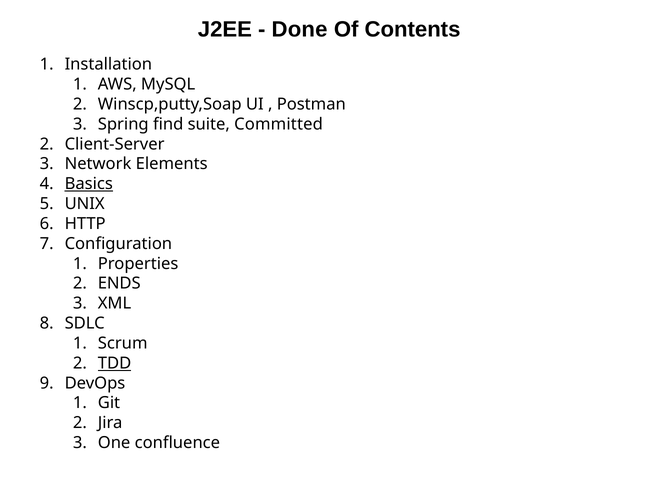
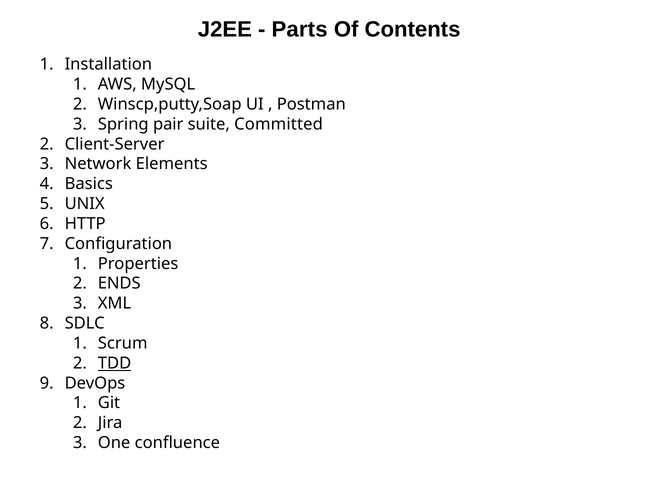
Done: Done -> Parts (300, 29)
find: find -> pair (168, 124)
Basics underline: present -> none (89, 184)
